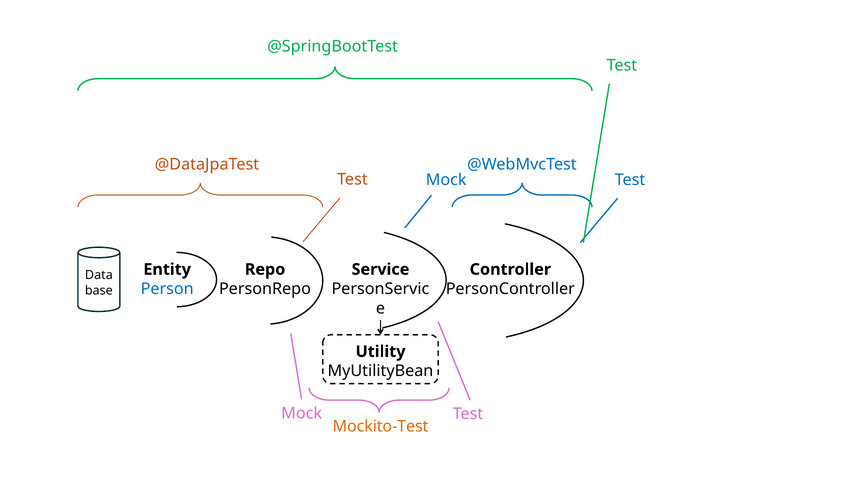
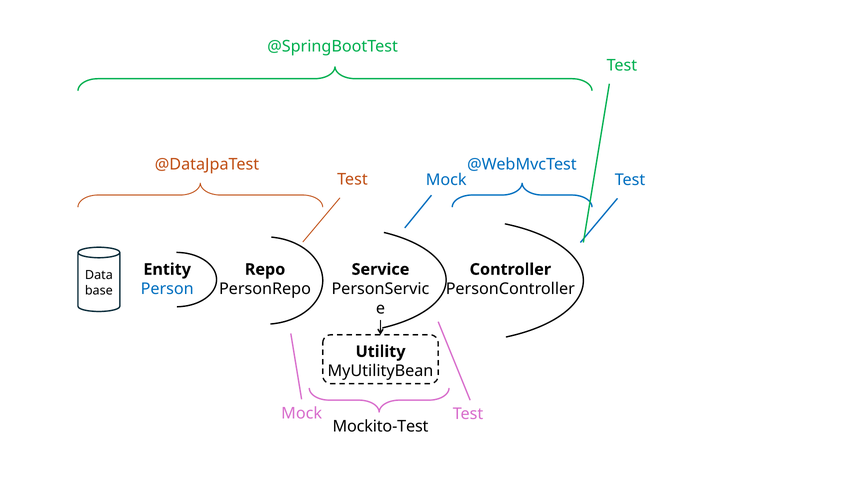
Mockito-Test colour: orange -> black (380, 427)
